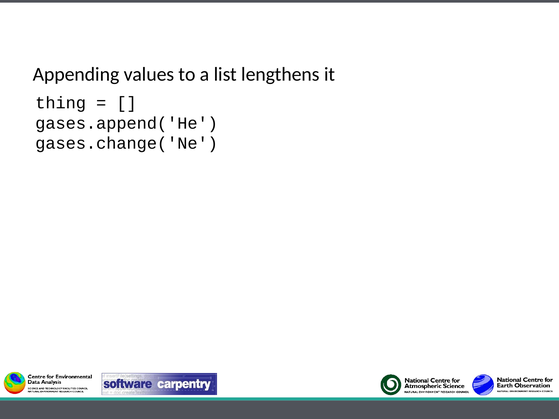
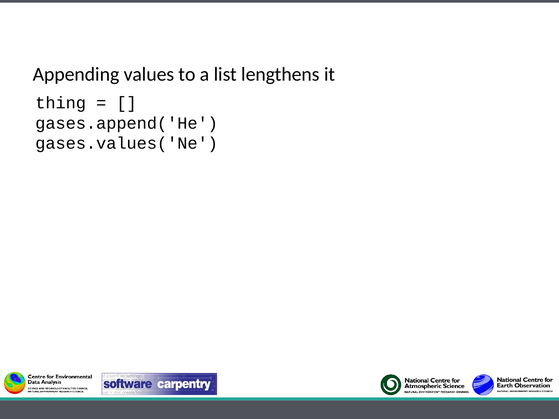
gases.change('Ne: gases.change('Ne -> gases.values('Ne (127, 143)
